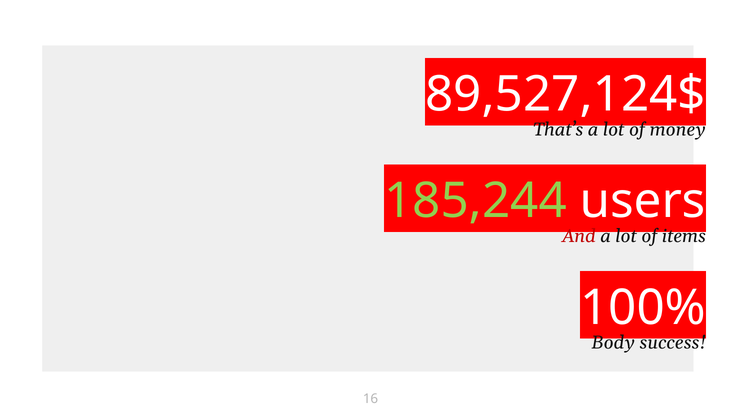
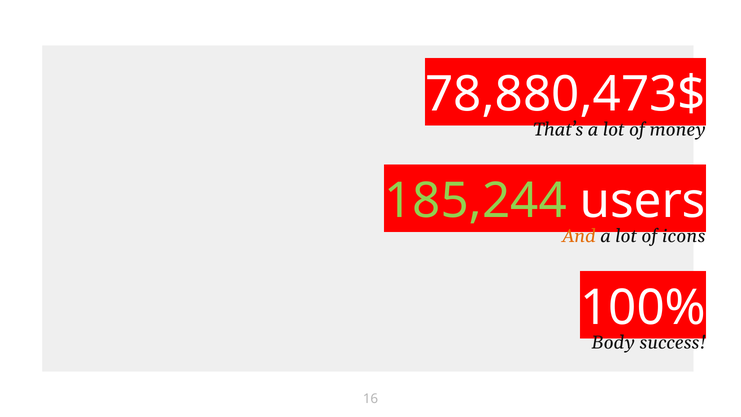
89,527,124$: 89,527,124$ -> 78,880,473$ (565, 95)
And colour: red -> orange (579, 236)
items: items -> icons (684, 236)
